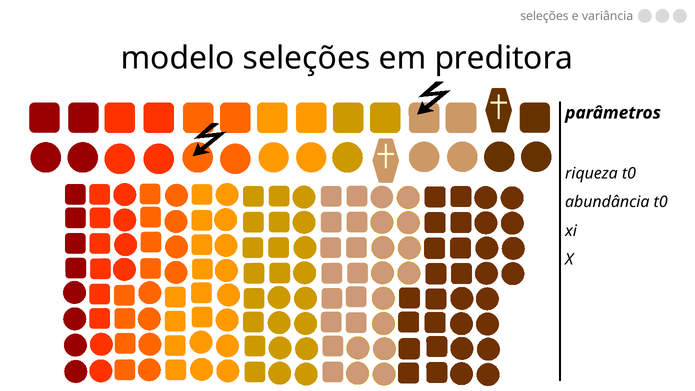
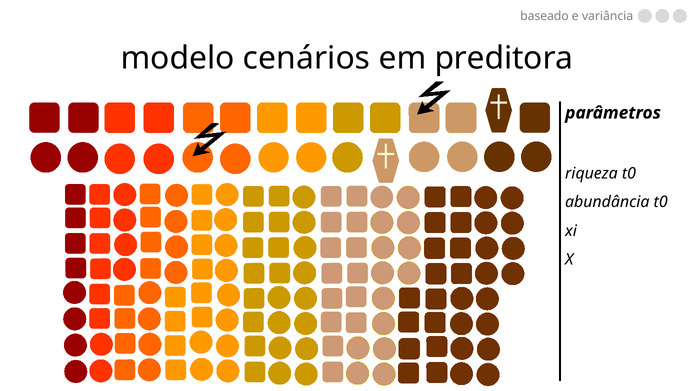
seleções: seleções -> baseado (544, 16)
modelo seleções: seleções -> cenários (307, 58)
